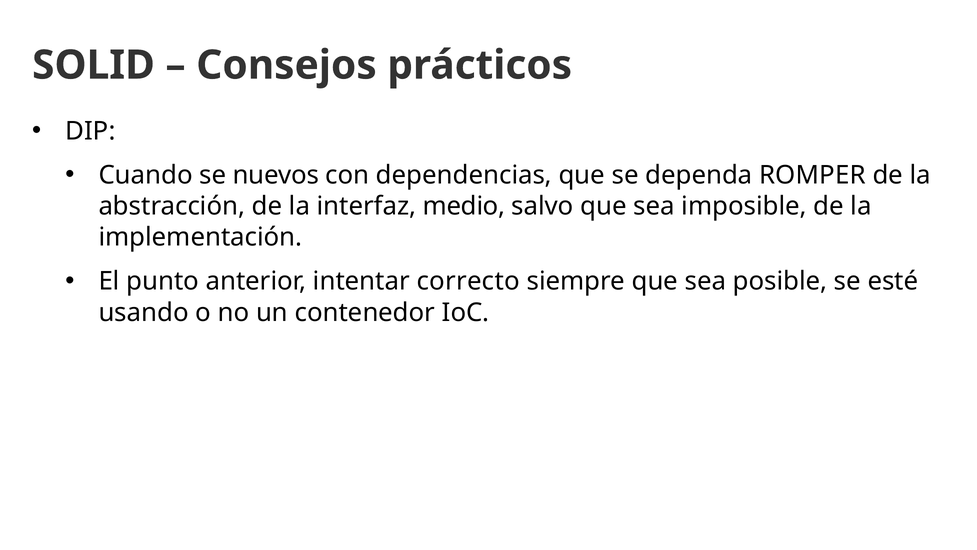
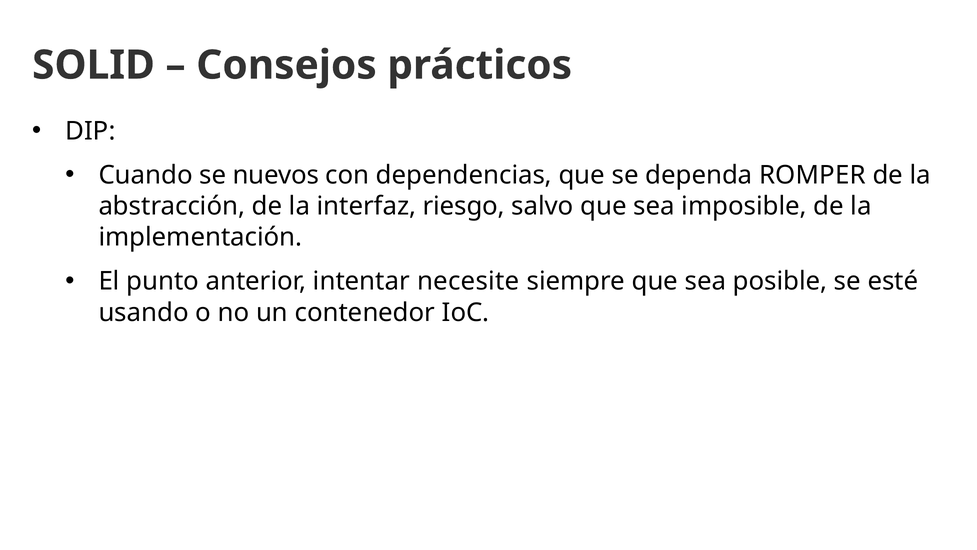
medio: medio -> riesgo (464, 206)
correcto: correcto -> necesite (468, 281)
